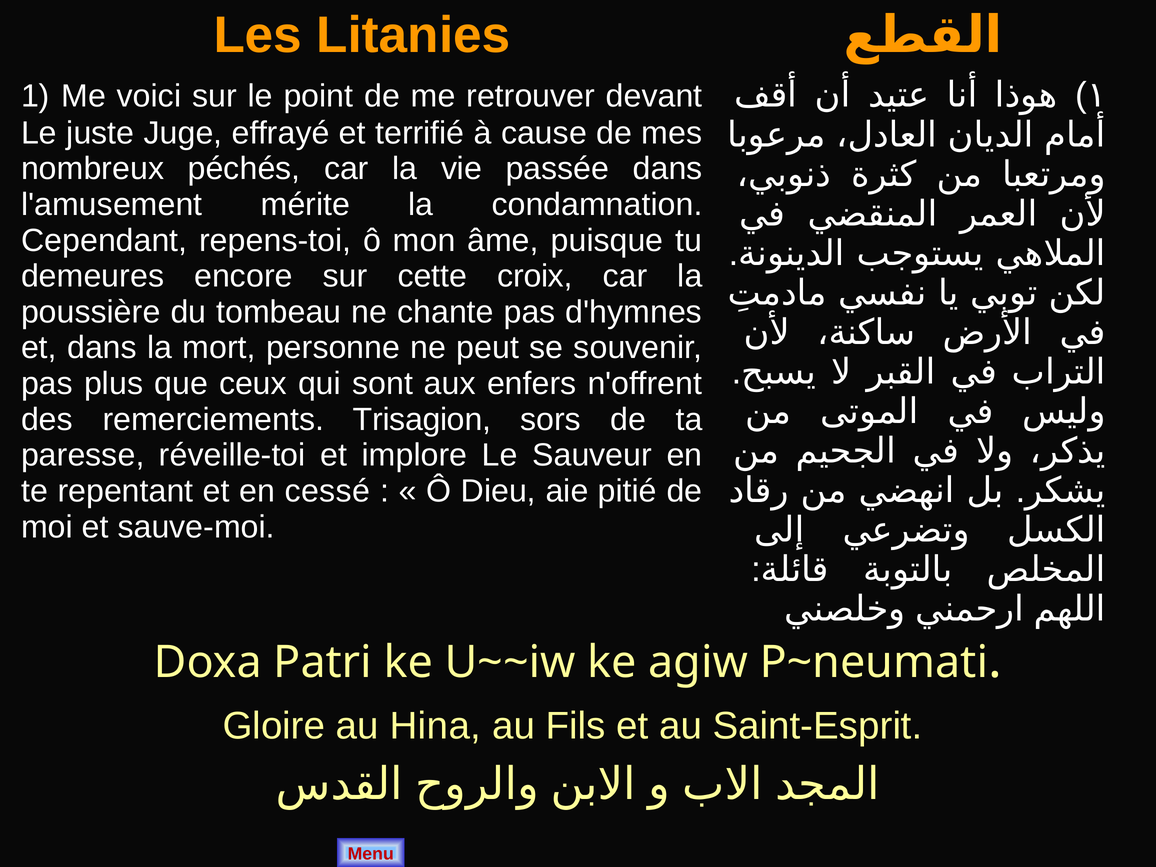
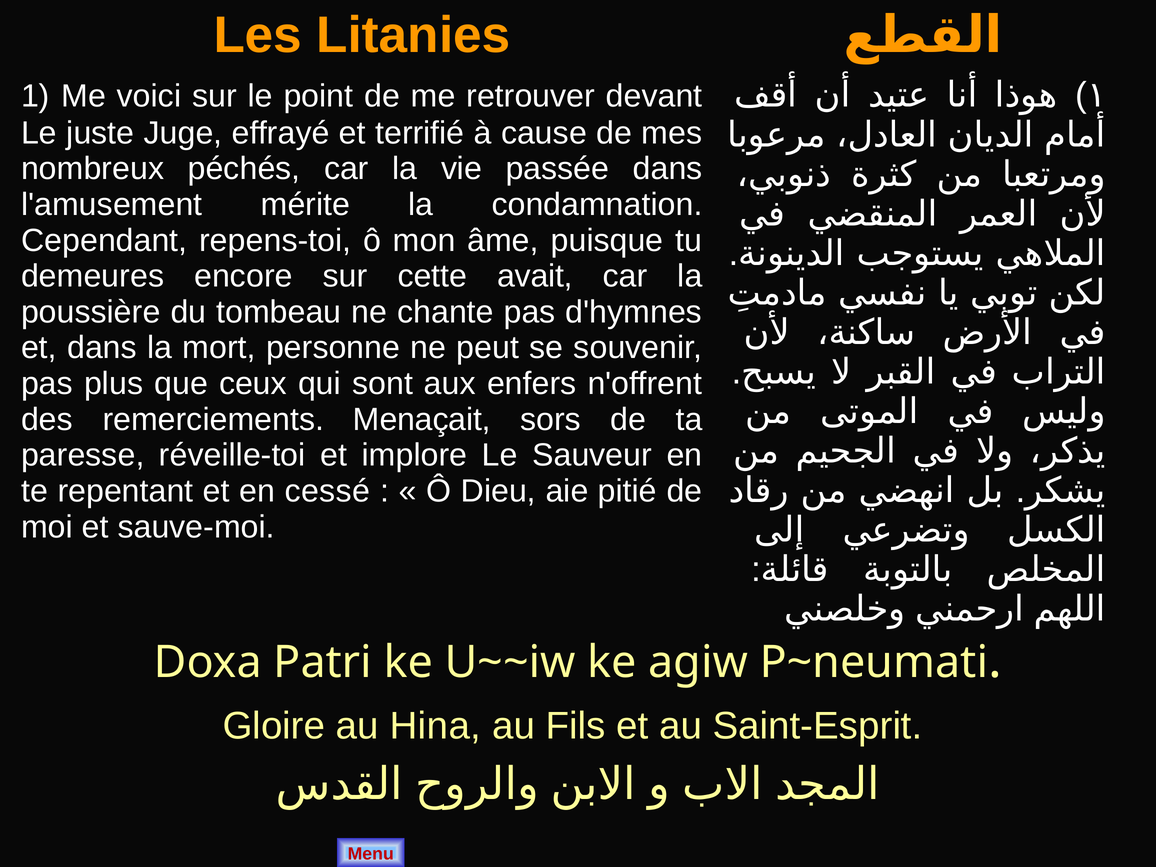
croix: croix -> avait (535, 276)
Trisagion: Trisagion -> Menaçait (422, 420)
